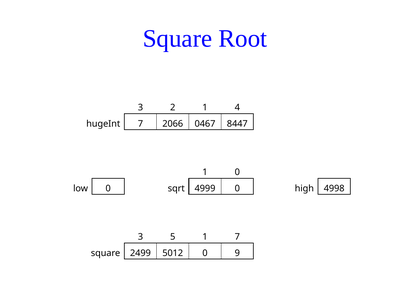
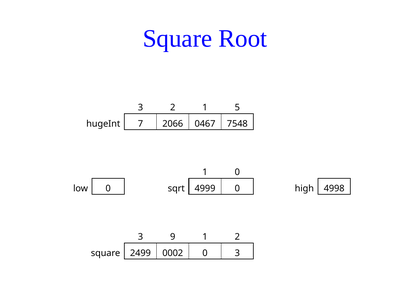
4: 4 -> 5 (237, 107)
8447: 8447 -> 7548 (237, 124)
5: 5 -> 9 (173, 237)
1 7: 7 -> 2 (237, 237)
5012: 5012 -> 0002 (173, 253)
0 9: 9 -> 3 (237, 253)
